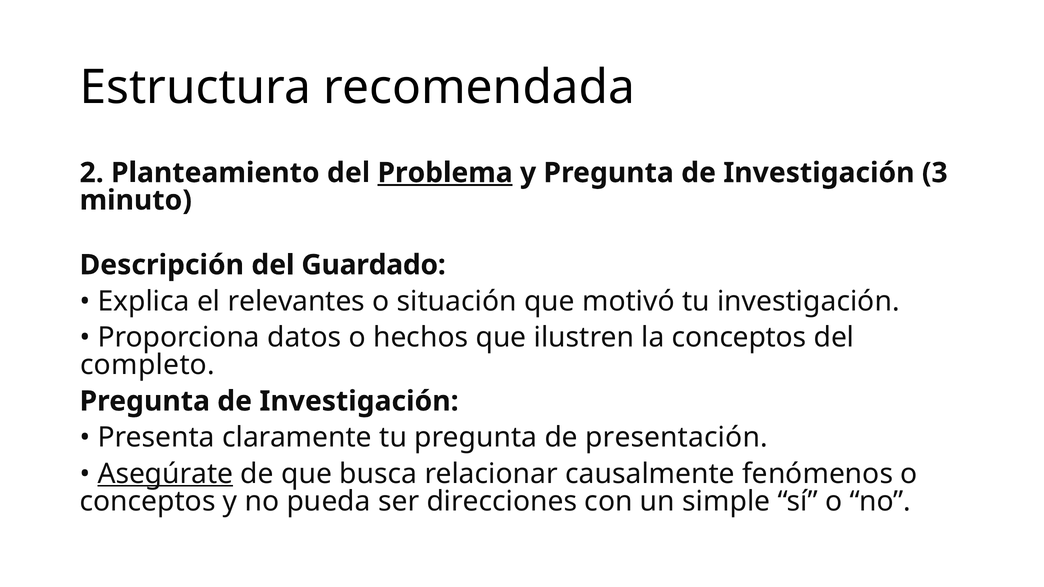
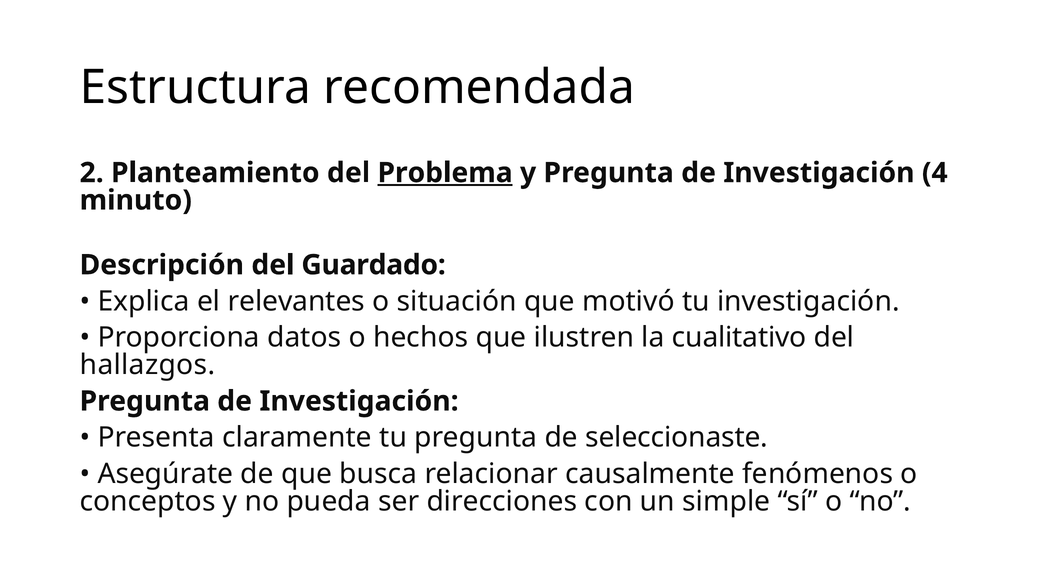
3: 3 -> 4 (935, 173)
la conceptos: conceptos -> cualitativo (739, 338)
completo: completo -> hallazgos (148, 365)
presentación: presentación -> seleccionaste (677, 438)
Asegúrate underline: present -> none (165, 474)
